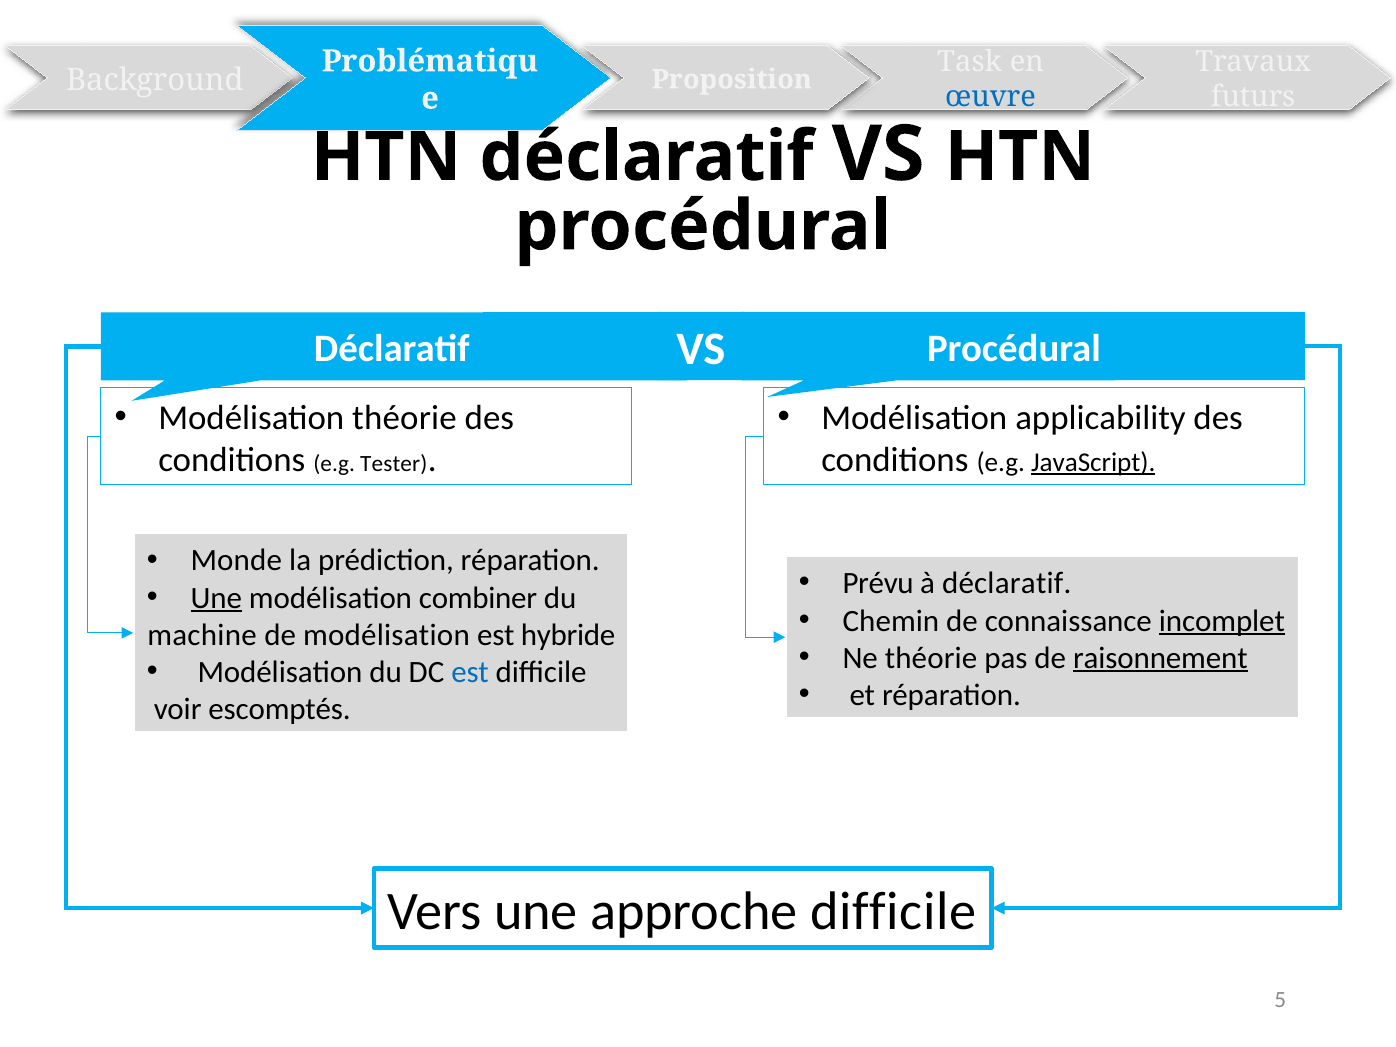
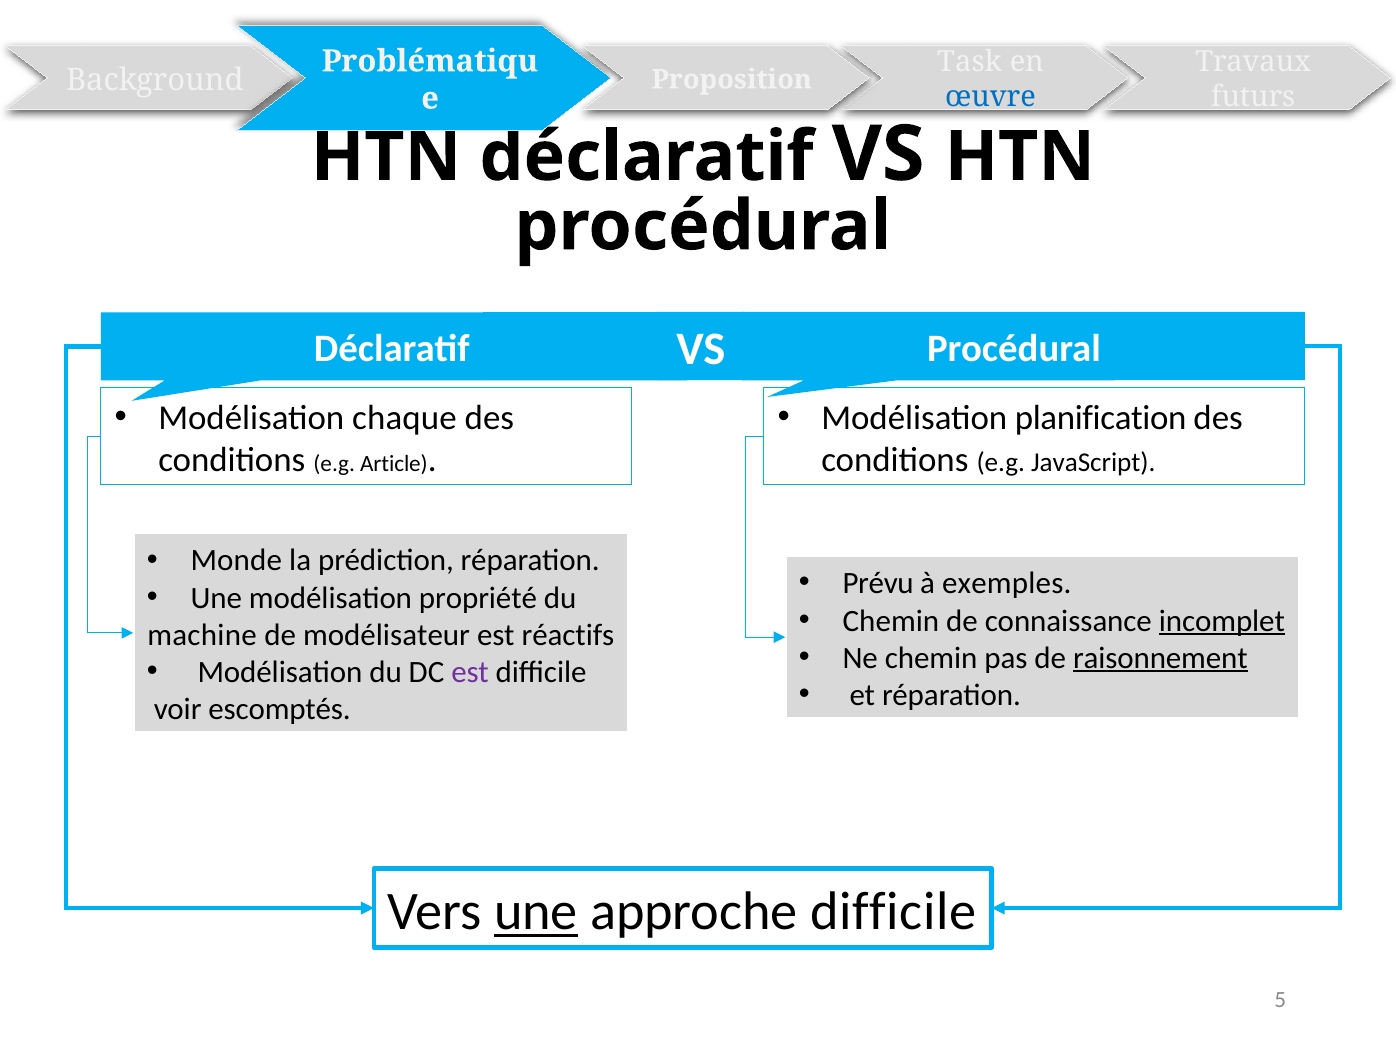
Modélisation théorie: théorie -> chaque (404, 418)
applicability: applicability -> planification (1101, 418)
Tester: Tester -> Article (394, 463)
JavaScript underline: present -> none (1093, 462)
à déclaratif: déclaratif -> exemples (1007, 584)
Une underline: present -> none (216, 598)
combiner: combiner -> propriété (478, 598)
de modélisation: modélisation -> modélisateur (387, 635)
hybride: hybride -> réactifs (568, 635)
Ne théorie: théorie -> chemin (931, 658)
est colour: blue -> purple (470, 672)
une underline: none -> present (536, 912)
